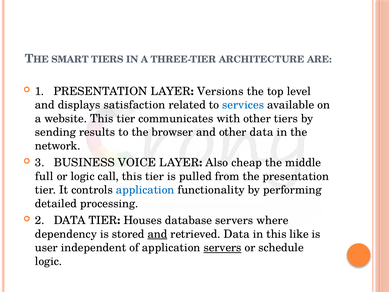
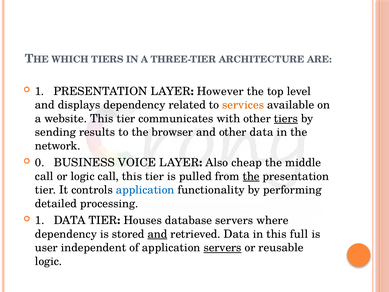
SMART: SMART -> WHICH (70, 59)
Versions: Versions -> However (220, 91)
displays satisfaction: satisfaction -> dependency (134, 105)
services colour: blue -> orange (243, 105)
tiers underline: none -> present (286, 118)
3: 3 -> 0 (40, 163)
full: full -> call (44, 176)
the underline: none -> present (251, 176)
2: 2 -> 1 (40, 220)
like: like -> full (299, 234)
schedule: schedule -> reusable (281, 247)
